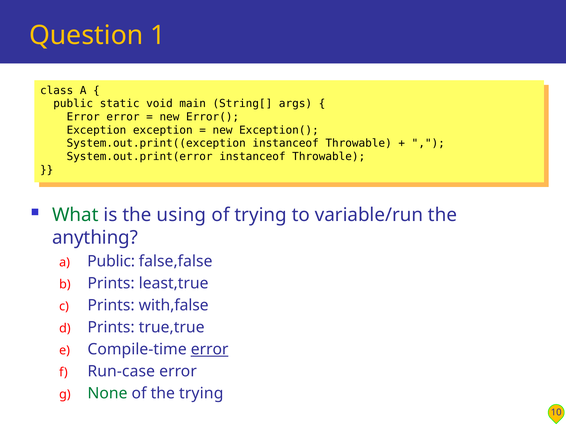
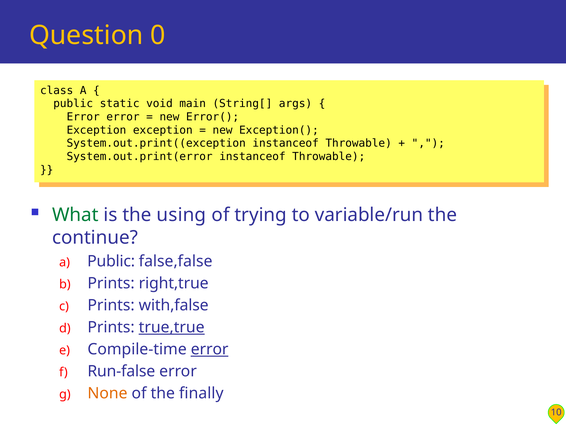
1: 1 -> 0 (158, 35)
anything: anything -> continue (95, 237)
least,true: least,true -> right,true (174, 283)
true,true underline: none -> present (172, 327)
Run-case: Run-case -> Run-false (121, 371)
None colour: green -> orange (107, 393)
the trying: trying -> finally (201, 393)
